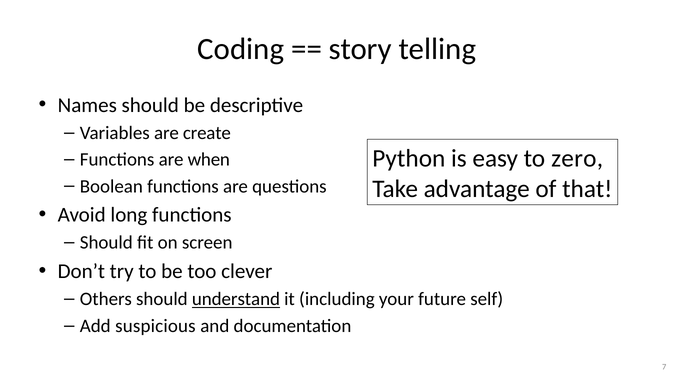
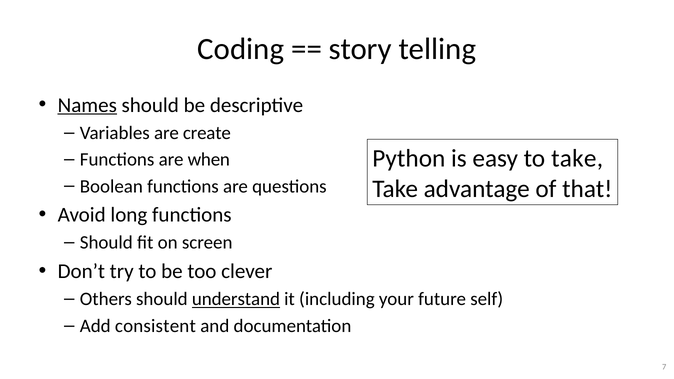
Names underline: none -> present (87, 105)
to zero: zero -> take (577, 159)
suspicious: suspicious -> consistent (155, 326)
